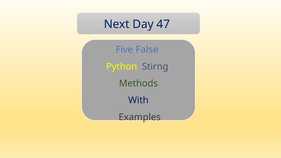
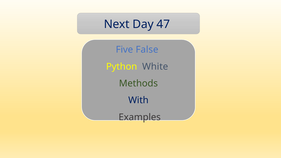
Stirng: Stirng -> White (155, 67)
